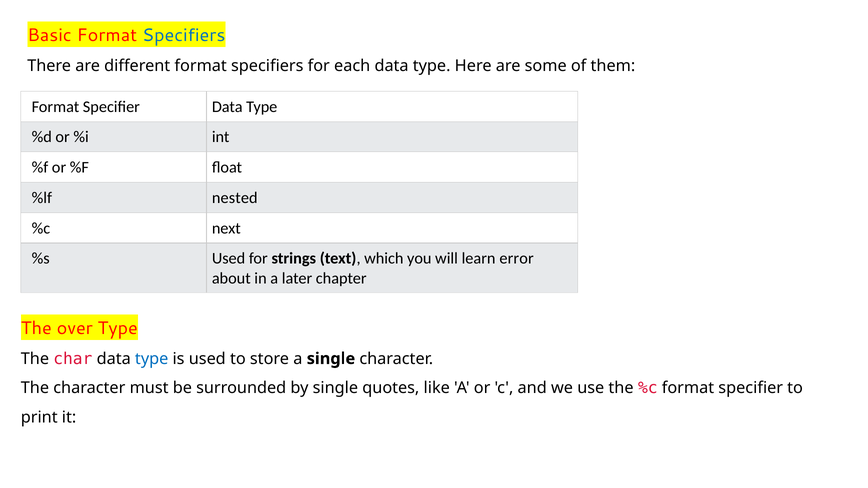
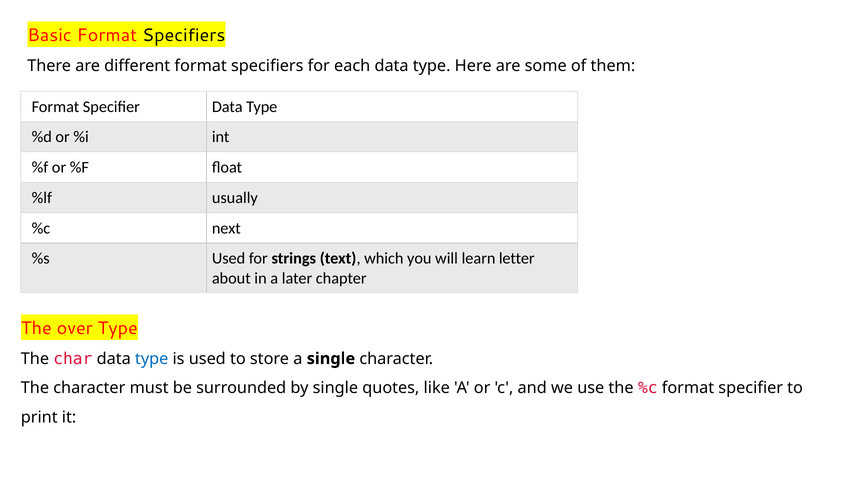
Specifiers colour: blue -> black (184, 35)
nested: nested -> usually (235, 198)
error: error -> letter (517, 259)
